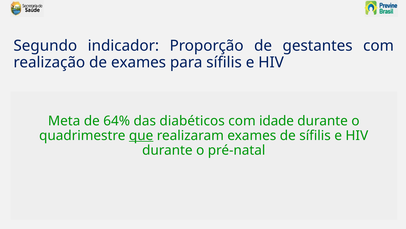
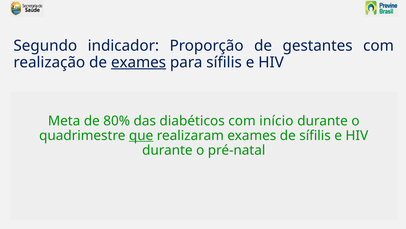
exames underline: none -> present (139, 62)
64%: 64% -> 80% (117, 121)
idade: idade -> início (276, 121)
